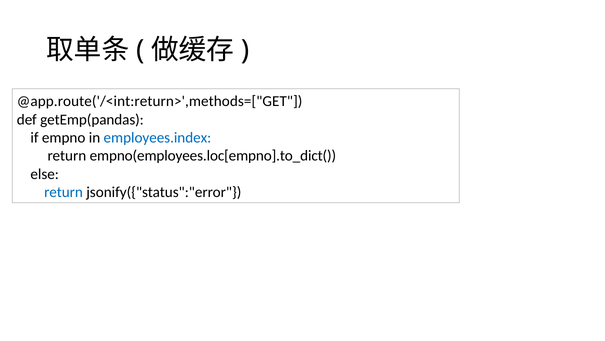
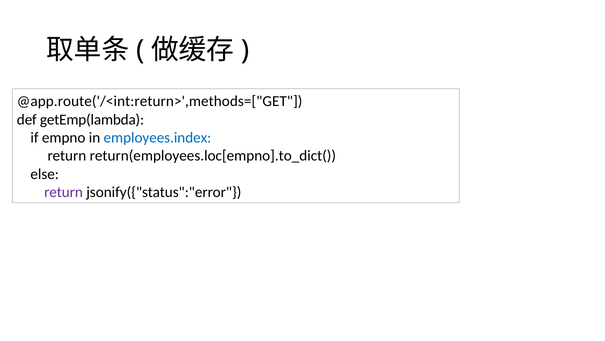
getEmp(pandas: getEmp(pandas -> getEmp(lambda (92, 119)
empno(employees.loc[empno].to_dict(: empno(employees.loc[empno].to_dict( -> return(employees.loc[empno].to_dict( (213, 156)
return colour: blue -> purple (64, 192)
